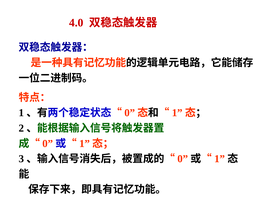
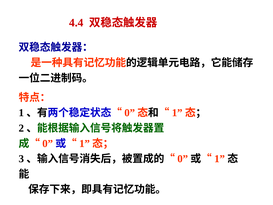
4.0: 4.0 -> 4.4 (76, 23)
